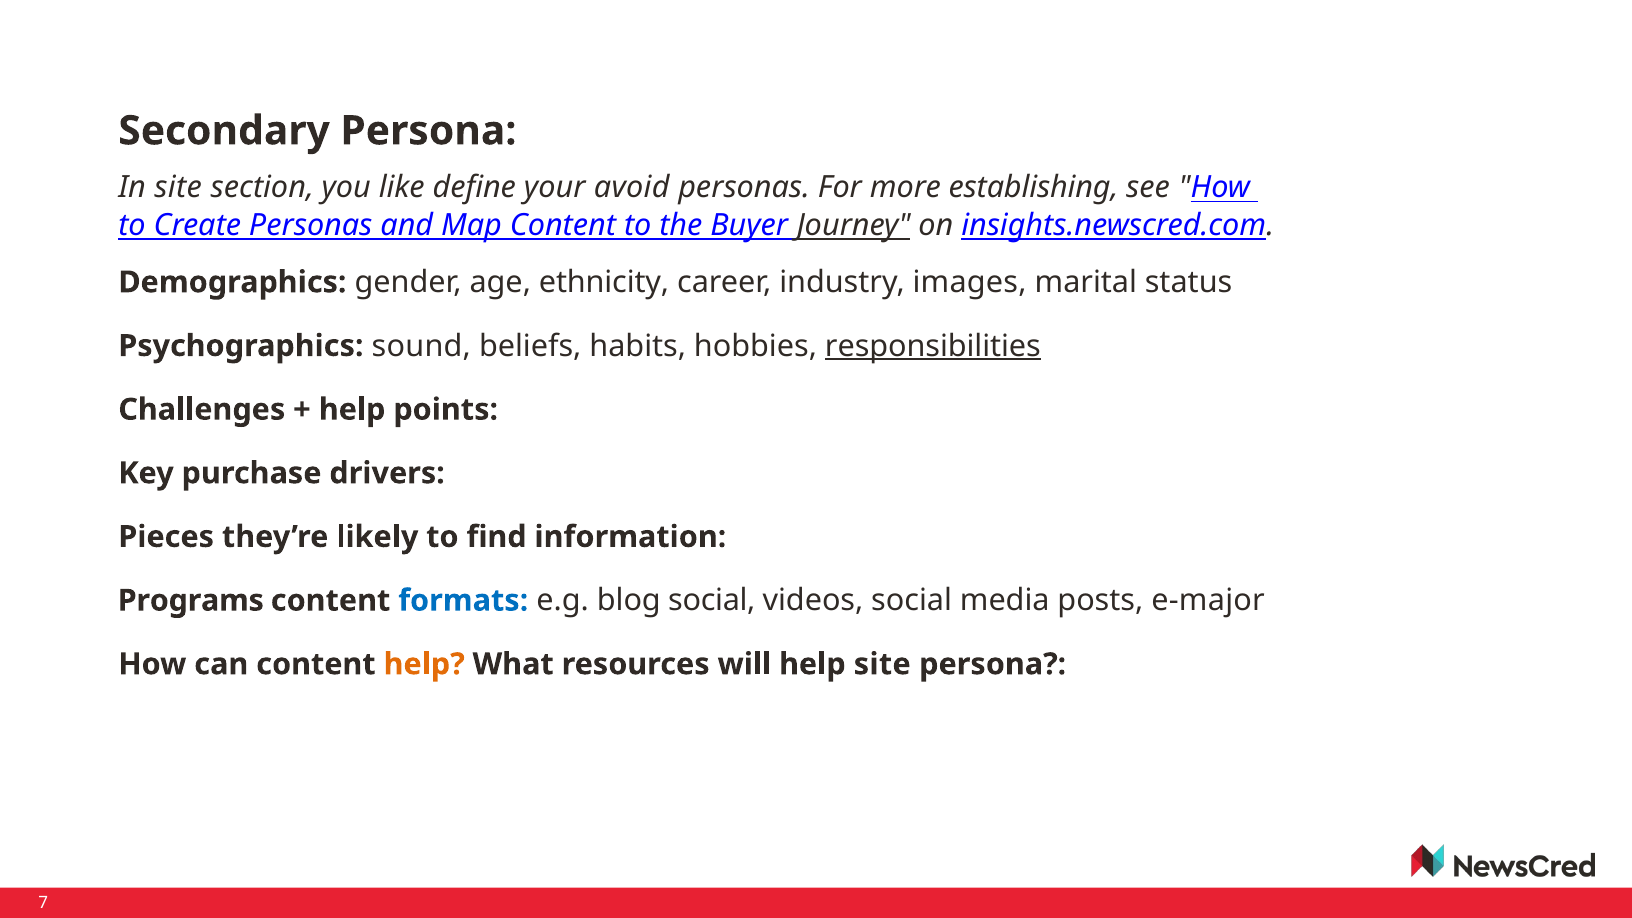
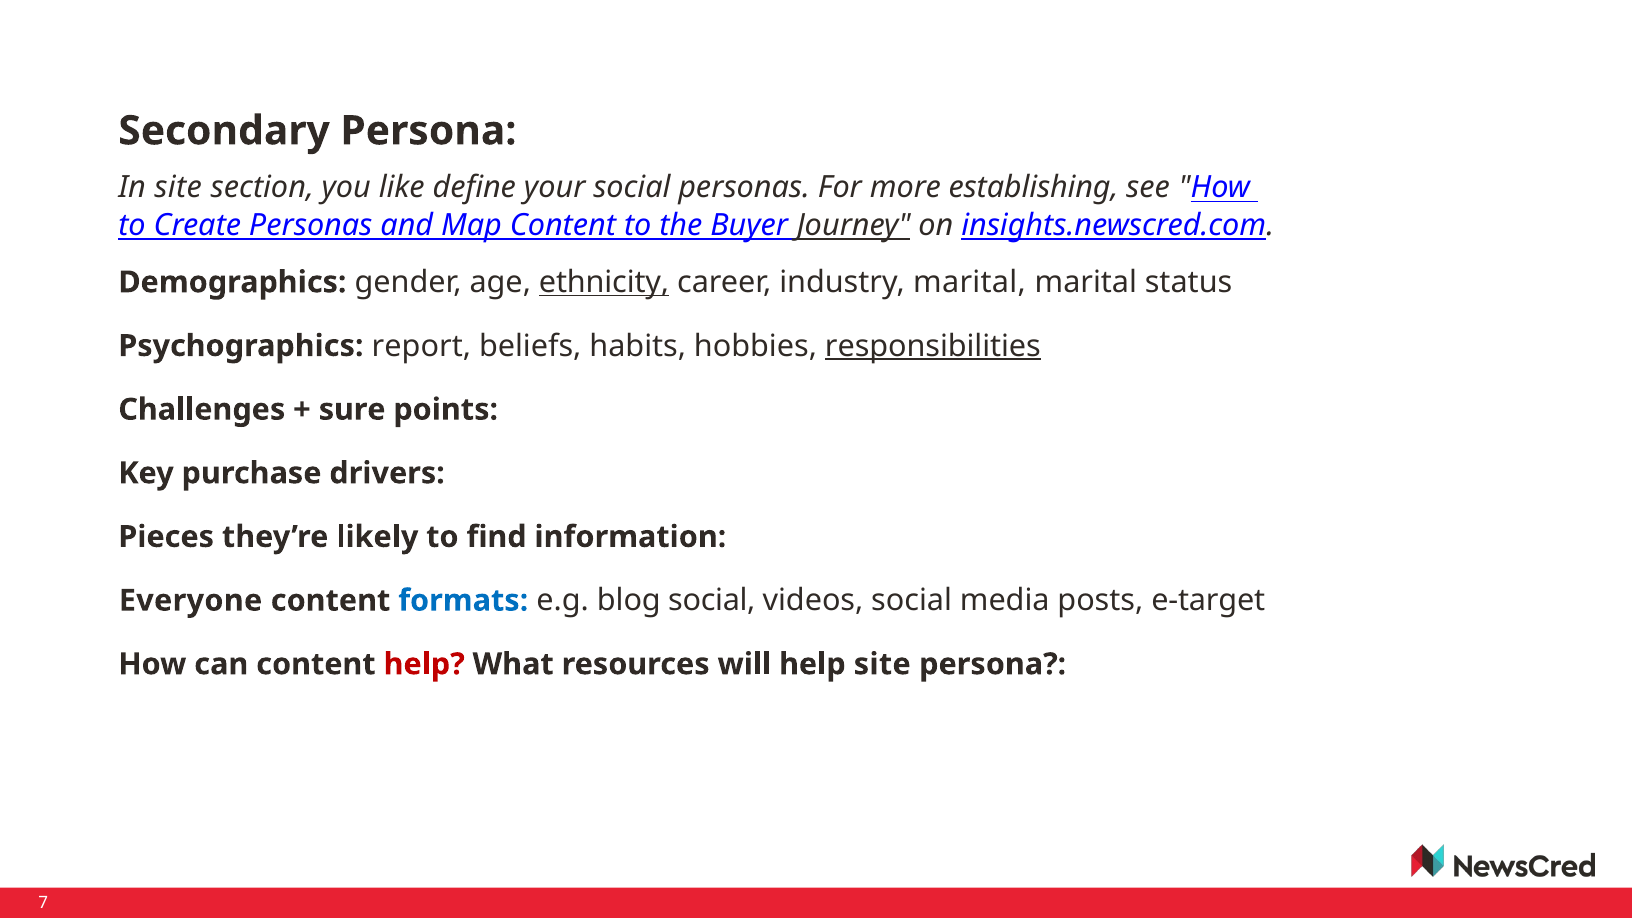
your avoid: avoid -> social (632, 188)
ethnicity underline: none -> present (604, 282)
industry images: images -> marital (969, 282)
sound: sound -> report (421, 346)
help: help -> sure (352, 410)
Programs: Programs -> Everyone (191, 601)
e-major: e-major -> e-target (1208, 601)
help colour: orange -> red (424, 664)
